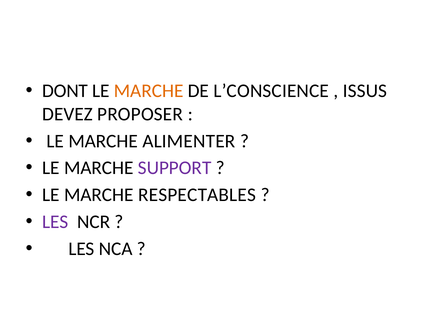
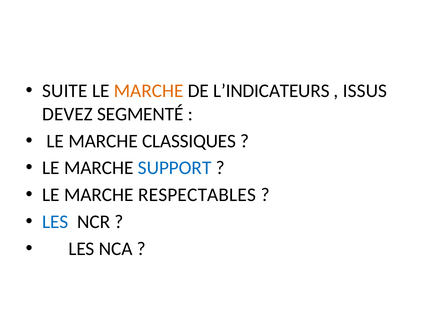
DONT: DONT -> SUITE (65, 91)
L’CONSCIENCE: L’CONSCIENCE -> L’INDICATEURS (271, 91)
PROPOSER: PROPOSER -> SEGMENTÉ (140, 114)
ALIMENTER: ALIMENTER -> CLASSIQUES (189, 141)
SUPPORT colour: purple -> blue (175, 168)
LES colour: purple -> blue (55, 222)
